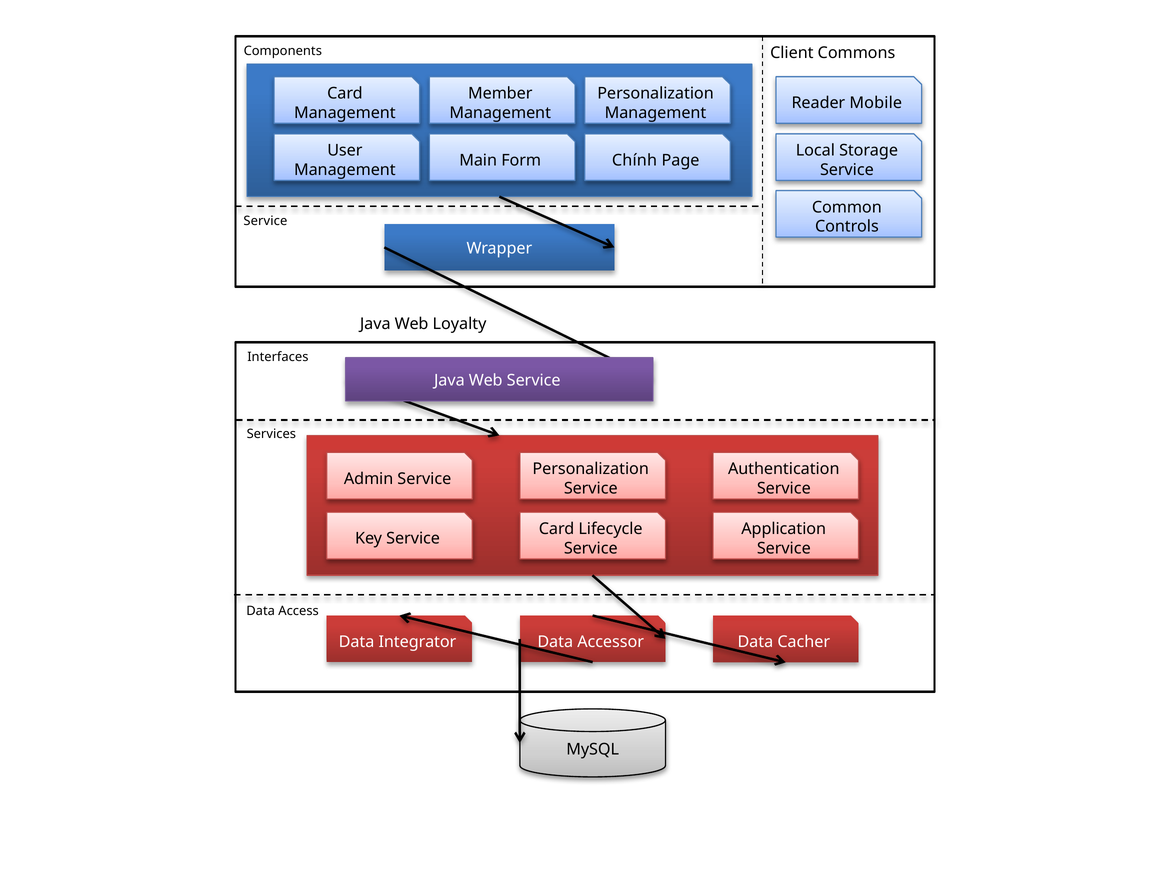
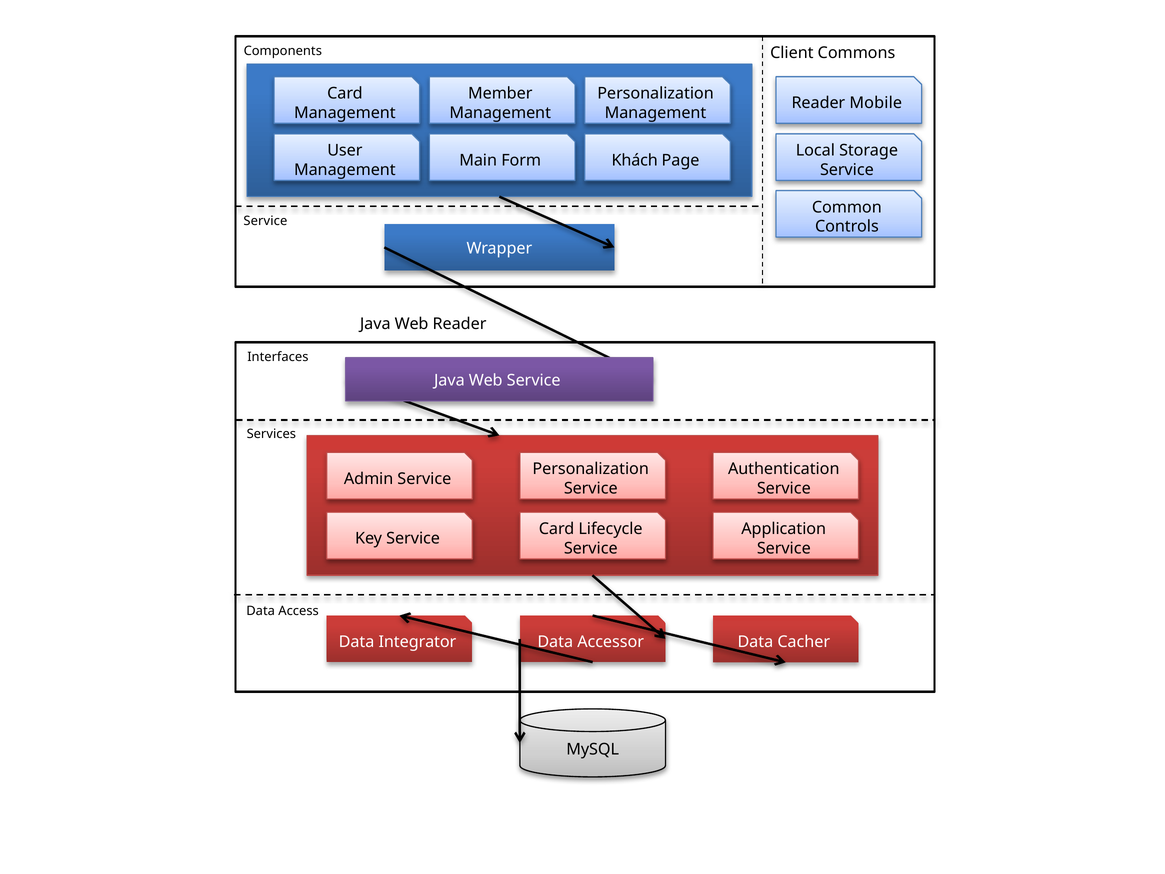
Chính: Chính -> Khách (635, 160)
Web Loyalty: Loyalty -> Reader (460, 324)
